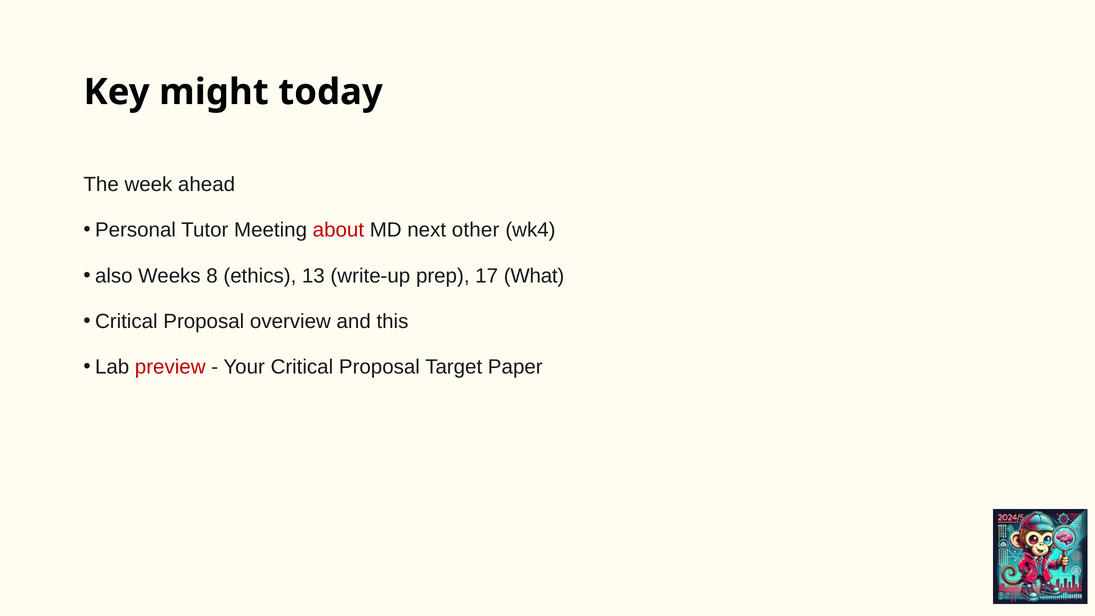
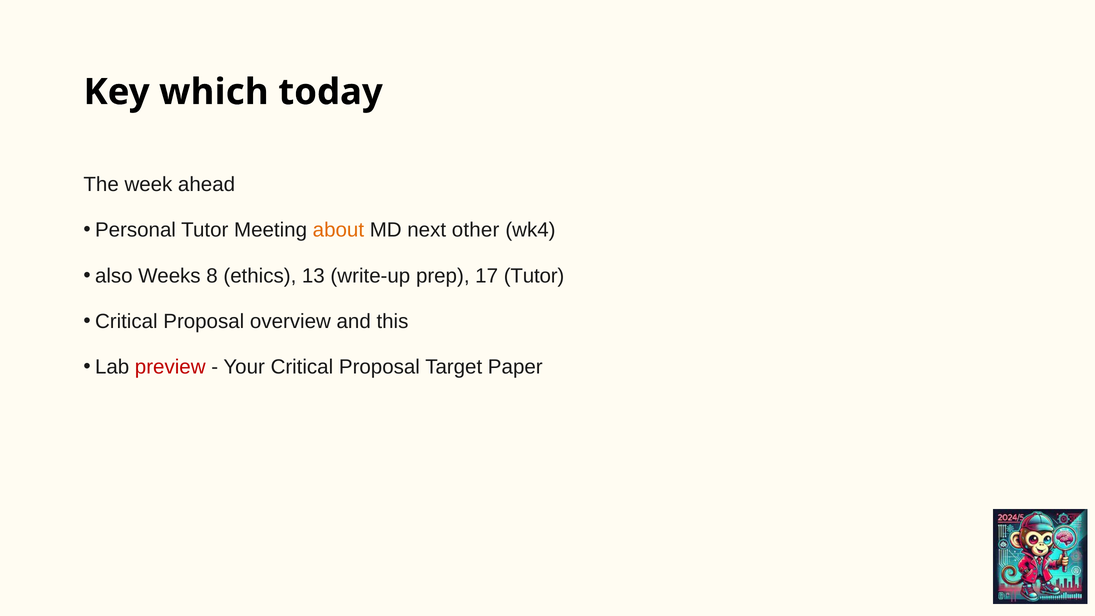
might: might -> which (214, 92)
about colour: red -> orange (338, 230)
17 What: What -> Tutor (534, 276)
